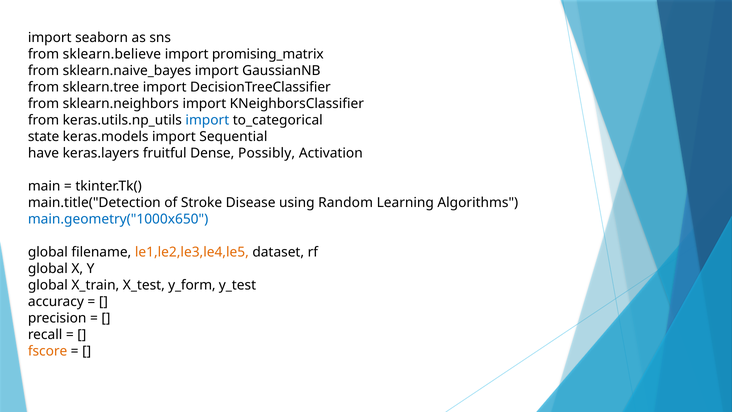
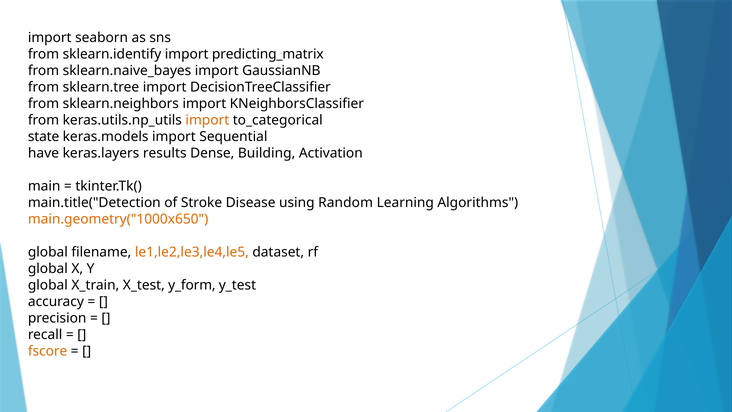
sklearn.believe: sklearn.believe -> sklearn.identify (112, 54)
promising_matrix: promising_matrix -> predicting_matrix (268, 54)
import colour: blue -> orange (207, 120)
fruitful: fruitful -> results (165, 153)
Possibly: Possibly -> Building (267, 153)
main.geometry("1000x650 colour: blue -> orange (118, 219)
